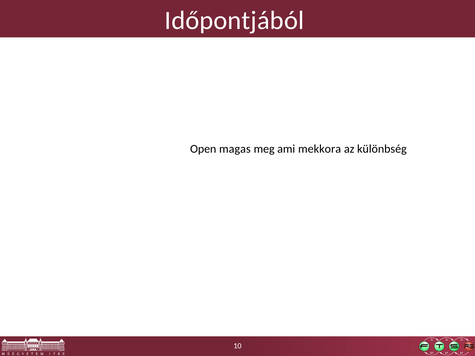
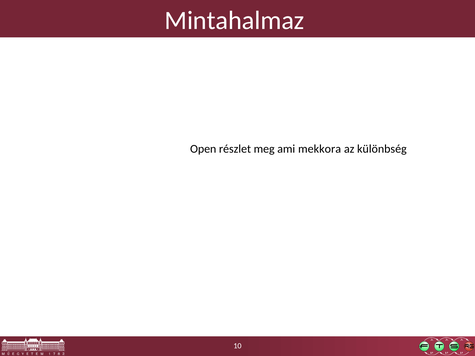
Időpontjából: Időpontjából -> Mintahalmaz (234, 21)
magas: magas -> részlet (235, 149)
